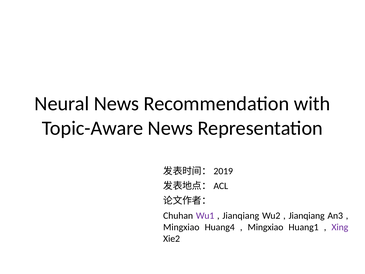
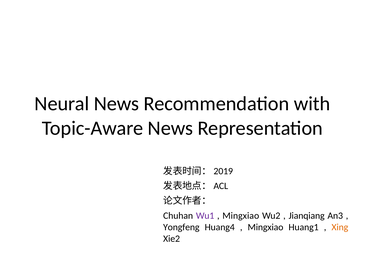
Jianqiang: Jianqiang -> Mingxiao (241, 215)
Mingxiao: Mingxiao -> Yongfeng (181, 227)
Xing colour: purple -> orange (340, 227)
